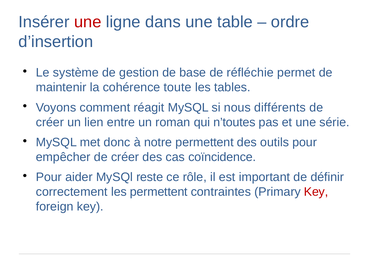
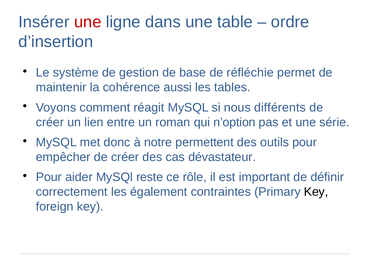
toute: toute -> aussi (178, 88)
n’toutes: n’toutes -> n’option (234, 123)
coïncidence: coïncidence -> dévastateur (222, 157)
les permettent: permettent -> également (159, 192)
Key colour: red -> black (316, 192)
